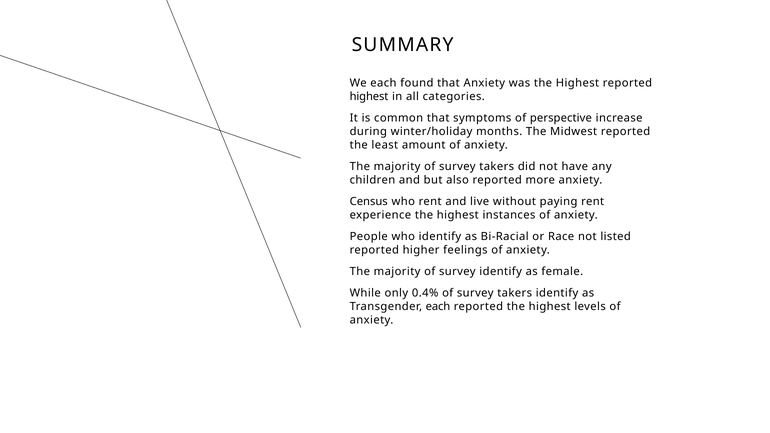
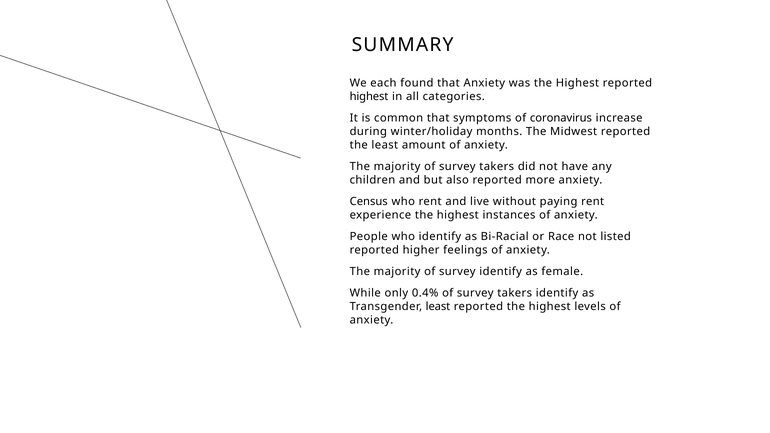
perspective: perspective -> coronavirus (561, 118)
Transgender each: each -> least (438, 307)
